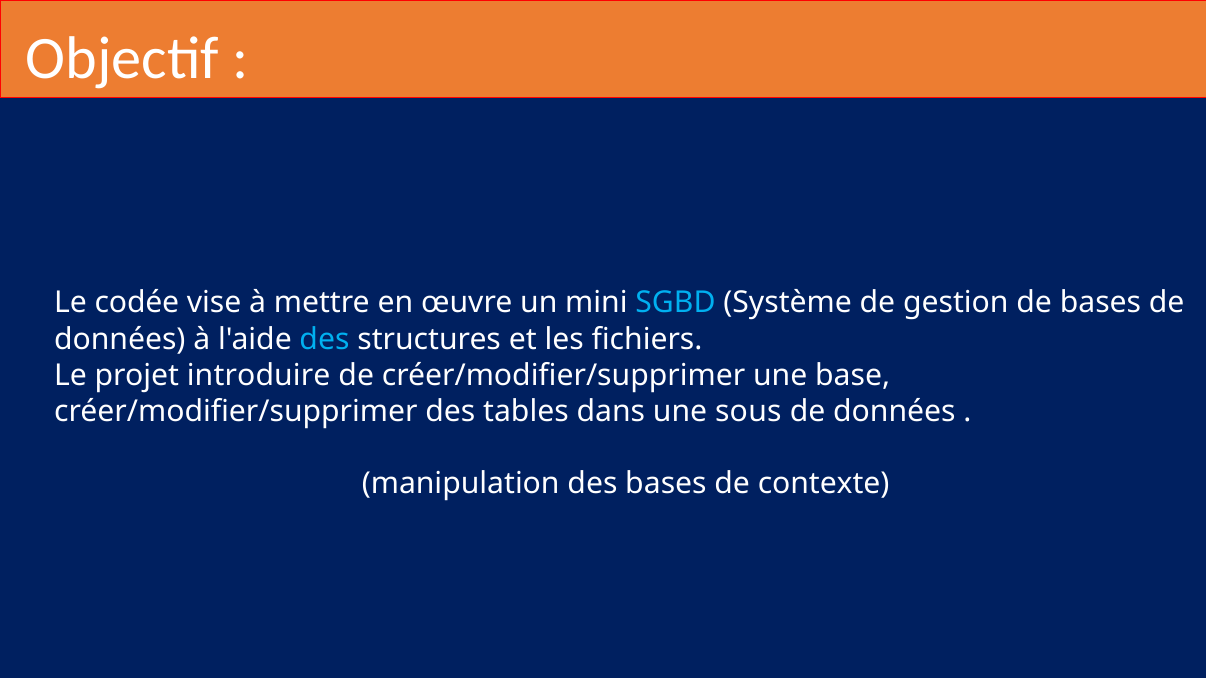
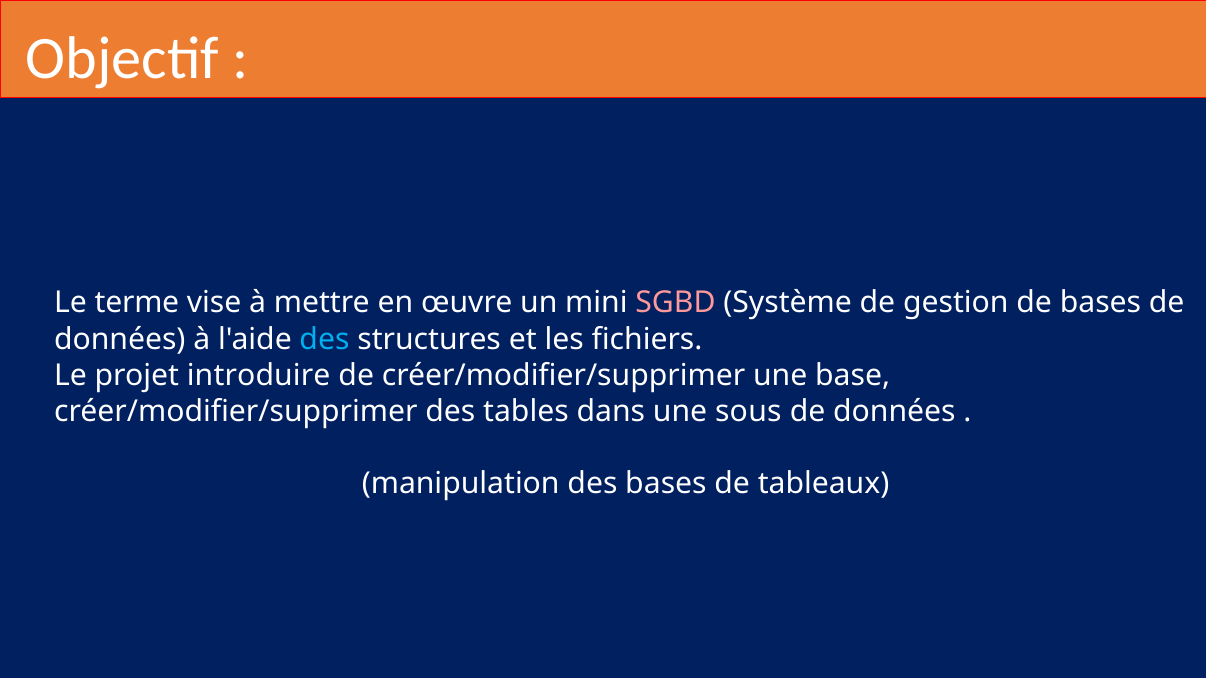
codée: codée -> terme (137, 303)
SGBD colour: light blue -> pink (676, 303)
contexte: contexte -> tableaux (824, 484)
